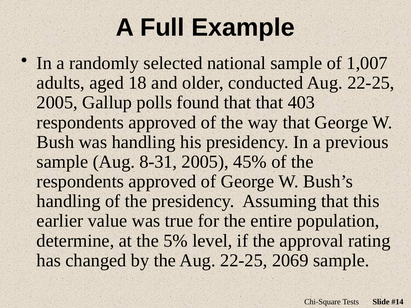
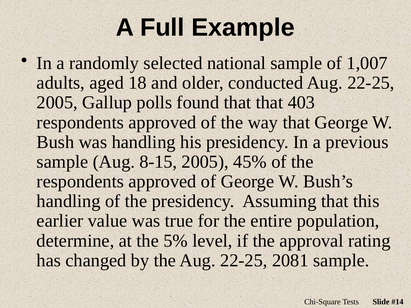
8-31: 8-31 -> 8-15 (158, 162)
2069: 2069 -> 2081 (290, 261)
